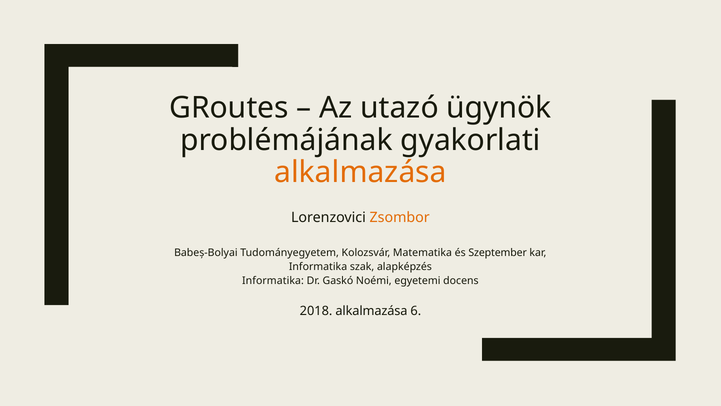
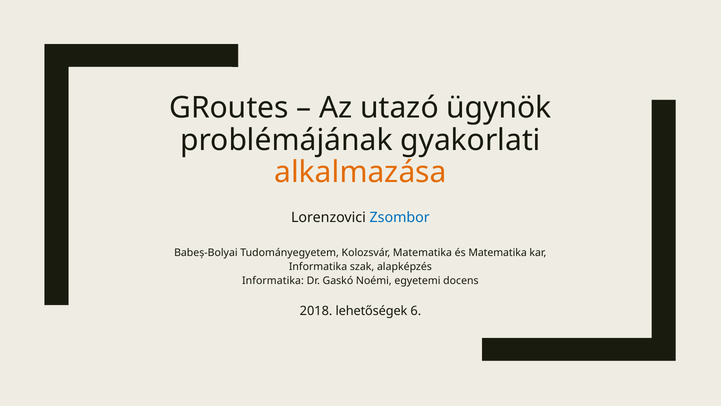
Zsombor colour: orange -> blue (400, 217)
és Szeptember: Szeptember -> Matematika (498, 252)
2018 alkalmazása: alkalmazása -> lehetőségek (371, 311)
